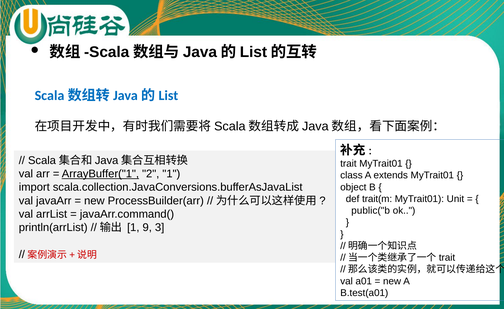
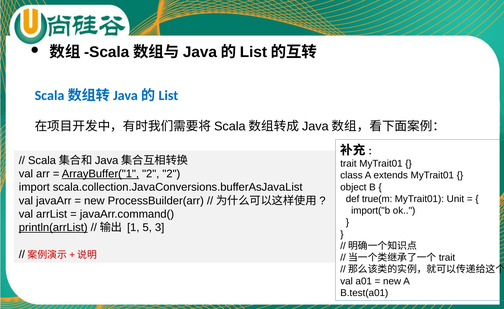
2 1: 1 -> 2 (171, 174)
trait(m: trait(m -> true(m (377, 199)
public("b: public("b -> import("b (371, 211)
println(arrList underline: none -> present (53, 228)
9: 9 -> 5 (147, 228)
